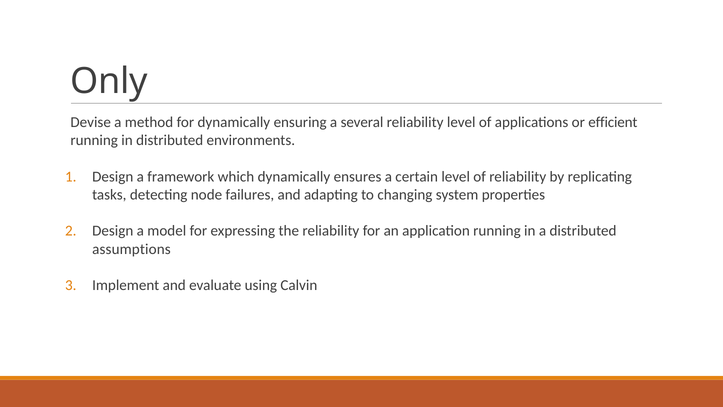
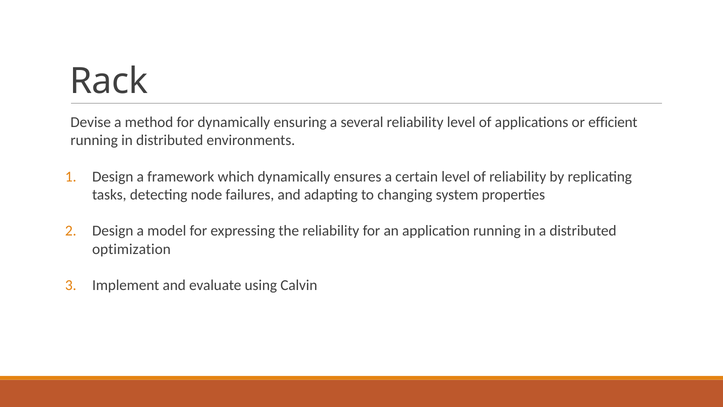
Only: Only -> Rack (109, 81)
assumptions: assumptions -> optimization (131, 249)
